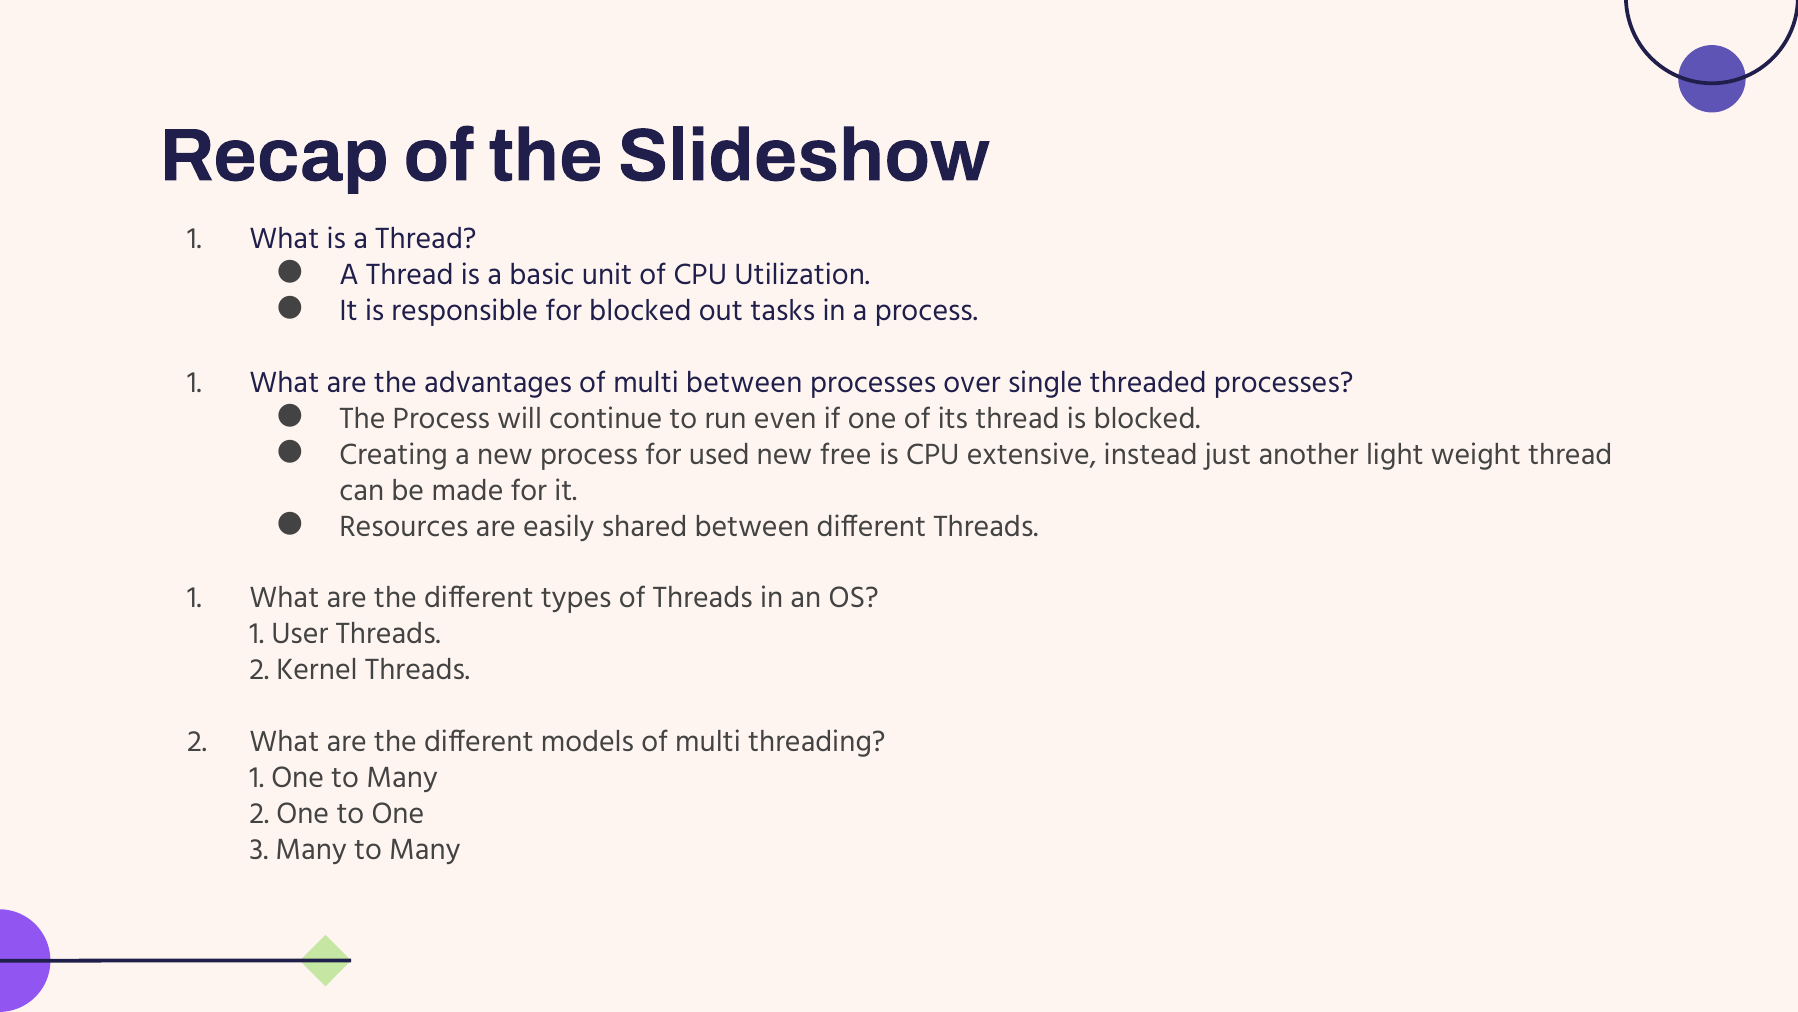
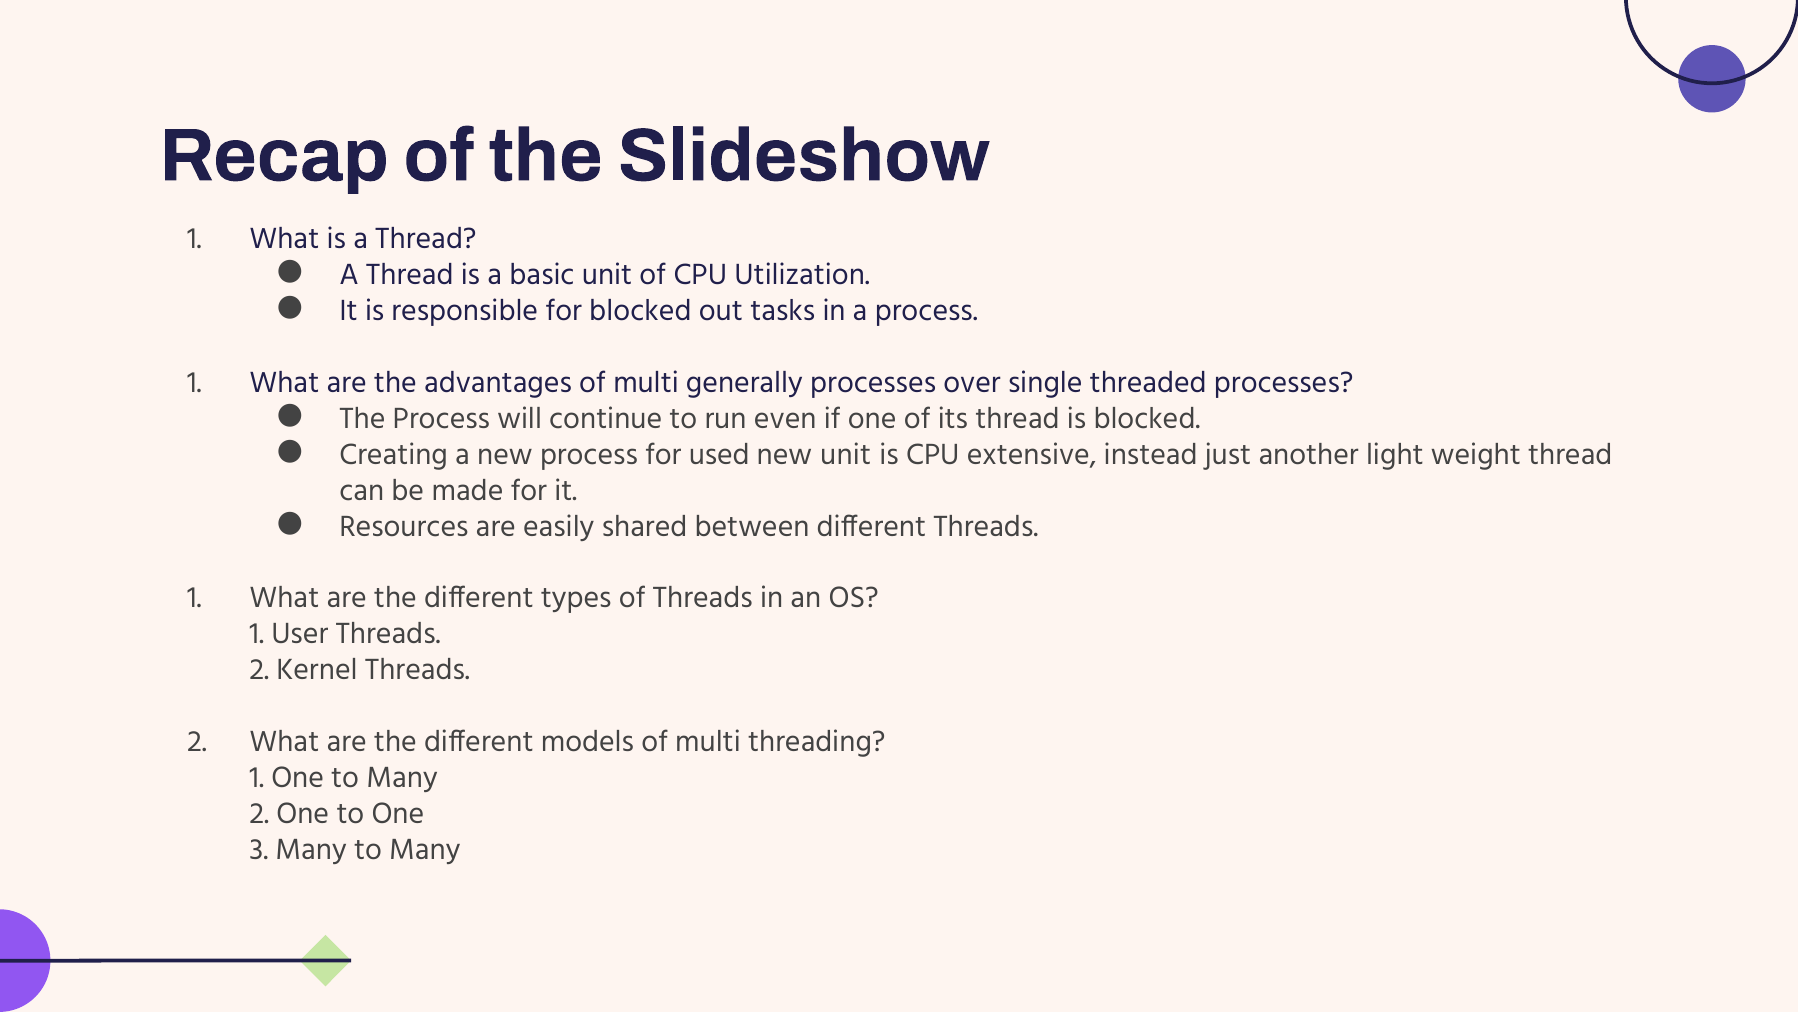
multi between: between -> generally (744, 382)
new free: free -> unit (846, 454)
